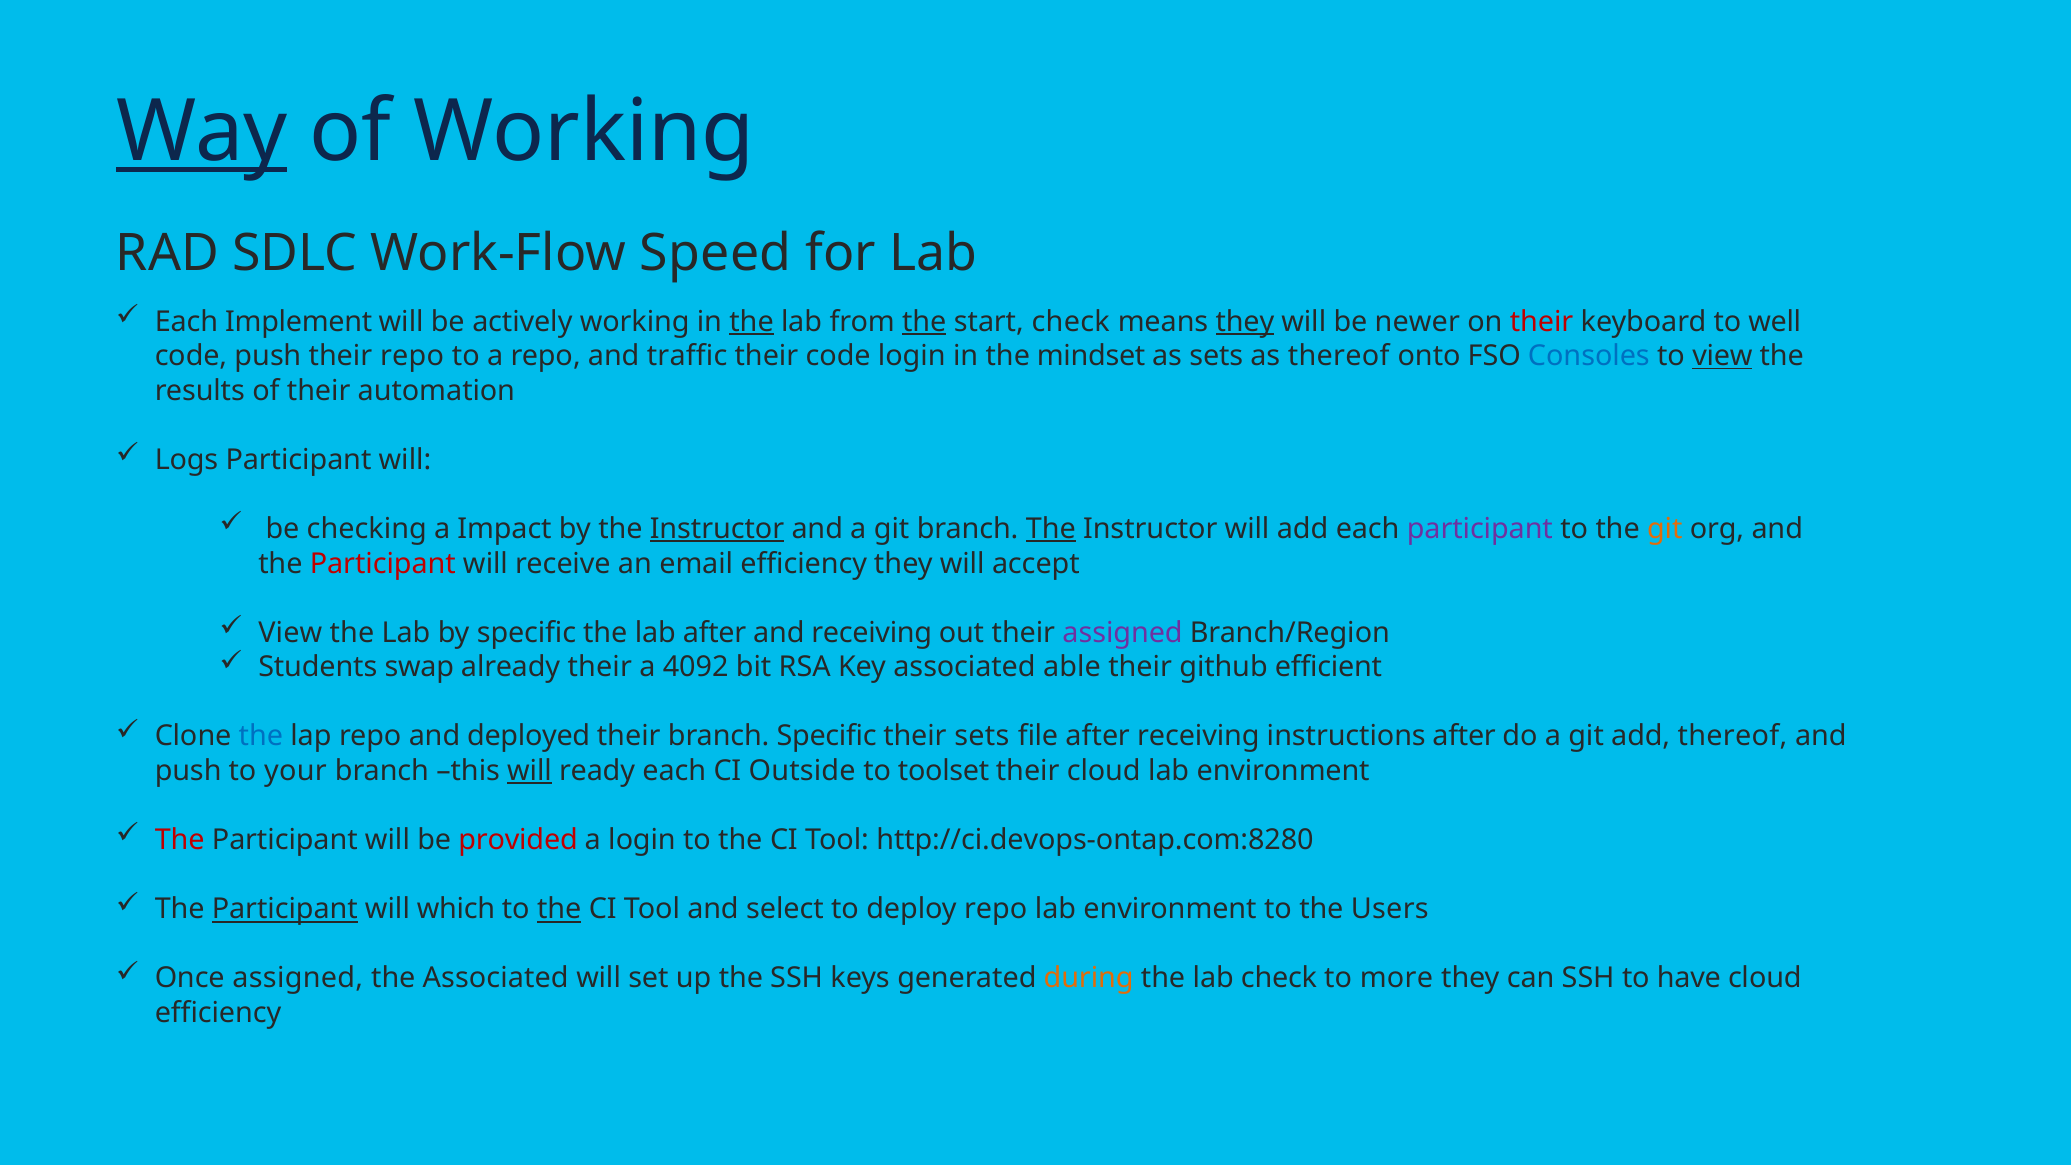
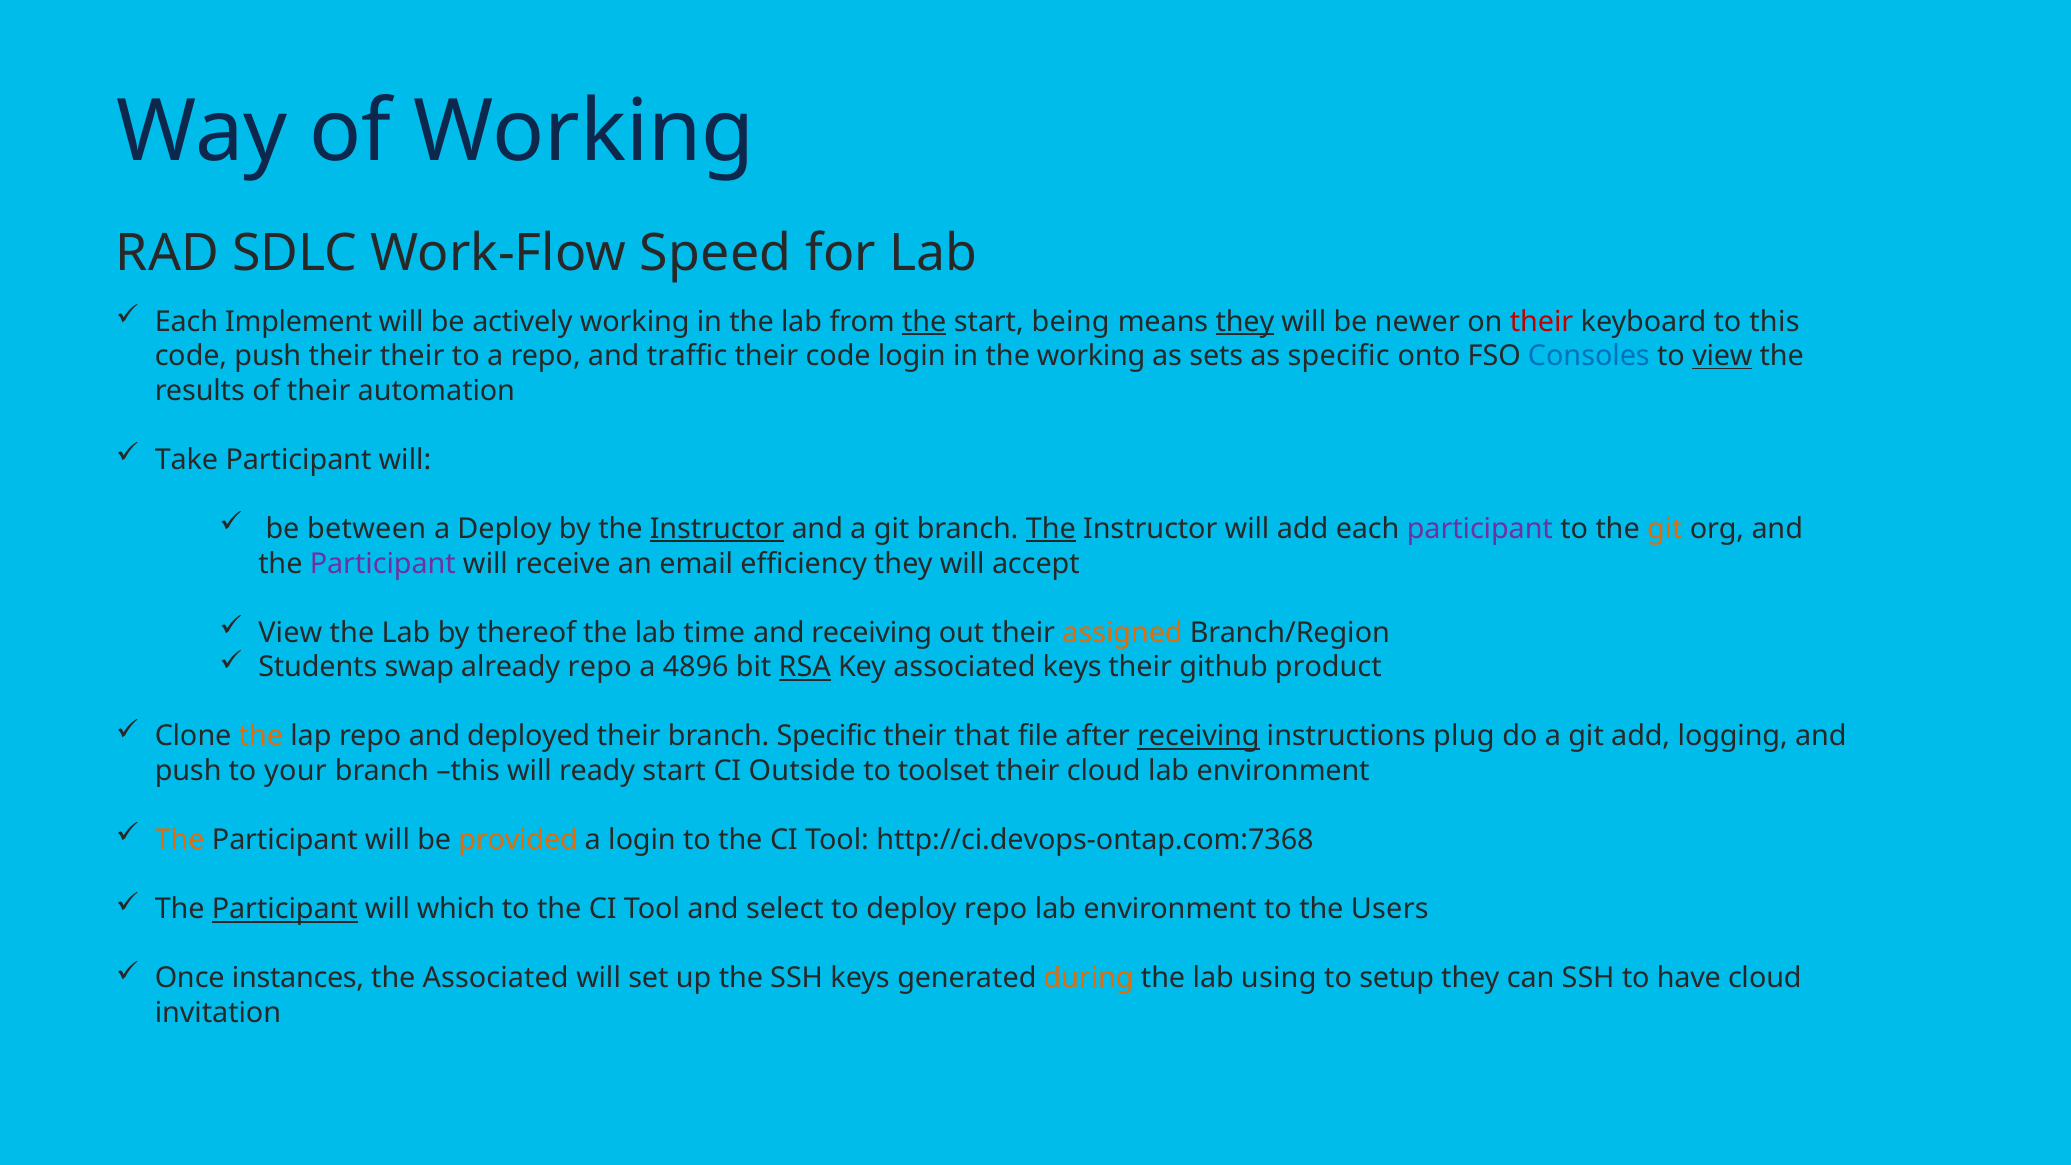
Way underline: present -> none (202, 132)
the underline: present -> none (752, 322)
start check: check -> being (1071, 322)
to well: well -> this (1774, 322)
their repo: repo -> their (412, 356)
the mindset: mindset -> working (1091, 356)
as thereof: thereof -> specific (1339, 356)
Logs: Logs -> Take (186, 460)
checking: checking -> between (367, 529)
a Impact: Impact -> Deploy (505, 529)
Participant colour: red -> purple (383, 564)
by specific: specific -> thereof (526, 633)
lab after: after -> time (714, 633)
assigned colour: purple -> orange (1123, 633)
already their: their -> repo (600, 667)
4092: 4092 -> 4896 (696, 667)
RSA underline: none -> present (805, 667)
associated able: able -> keys (1072, 667)
efficient: efficient -> product (1328, 667)
the colour: blue -> orange (261, 736)
their sets: sets -> that (982, 736)
receiving underline: none -> present (1198, 736)
instructions after: after -> plug (1464, 736)
add thereof: thereof -> logging (1733, 736)
will underline: present -> none (529, 771)
ready each: each -> start (674, 771)
The colour: red -> orange (180, 840)
provided colour: red -> orange (518, 840)
http://ci.devops-ontap.com:8280: http://ci.devops-ontap.com:8280 -> http://ci.devops-ontap.com:7368 (1095, 840)
the underline: present -> none (559, 909)
Once assigned: assigned -> instances (298, 978)
lab check: check -> using (1279, 978)
more: more -> setup (1397, 978)
efficiency: efficiency -> invitation (218, 1013)
